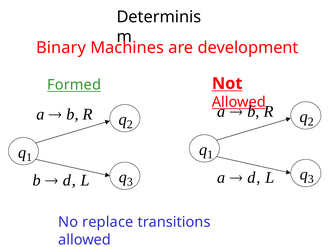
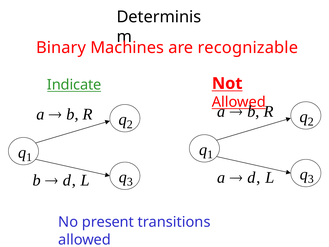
development: development -> recognizable (248, 48)
Formed: Formed -> Indicate (74, 85)
replace: replace -> present (108, 222)
